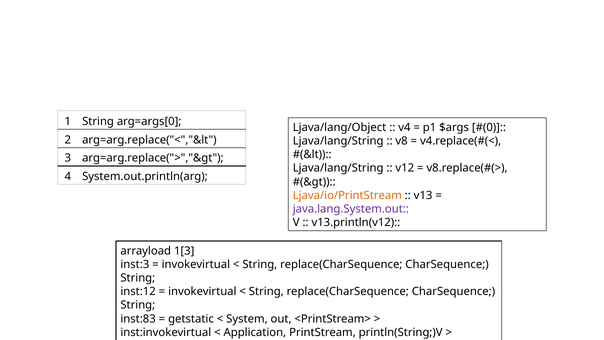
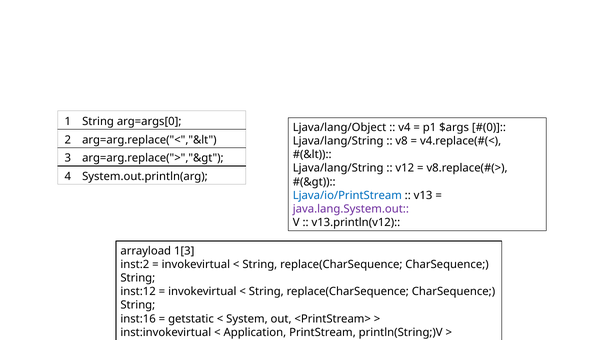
Ljava/io/PrintStream colour: orange -> blue (347, 195)
inst:3: inst:3 -> inst:2 (135, 264)
inst:83: inst:83 -> inst:16 (138, 319)
